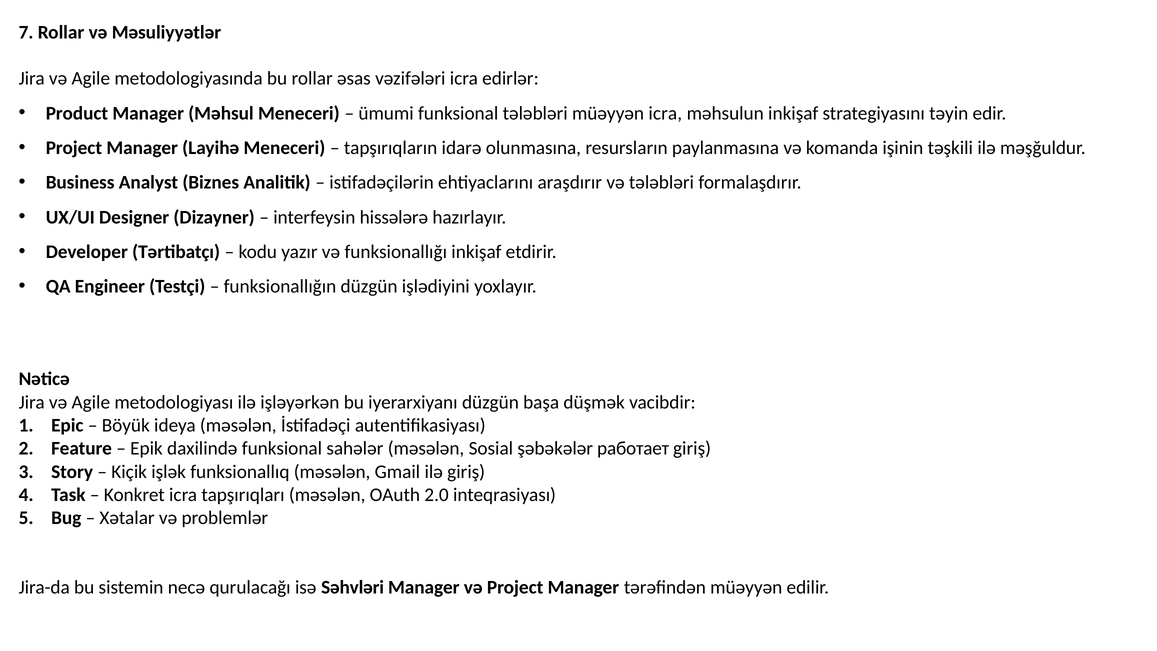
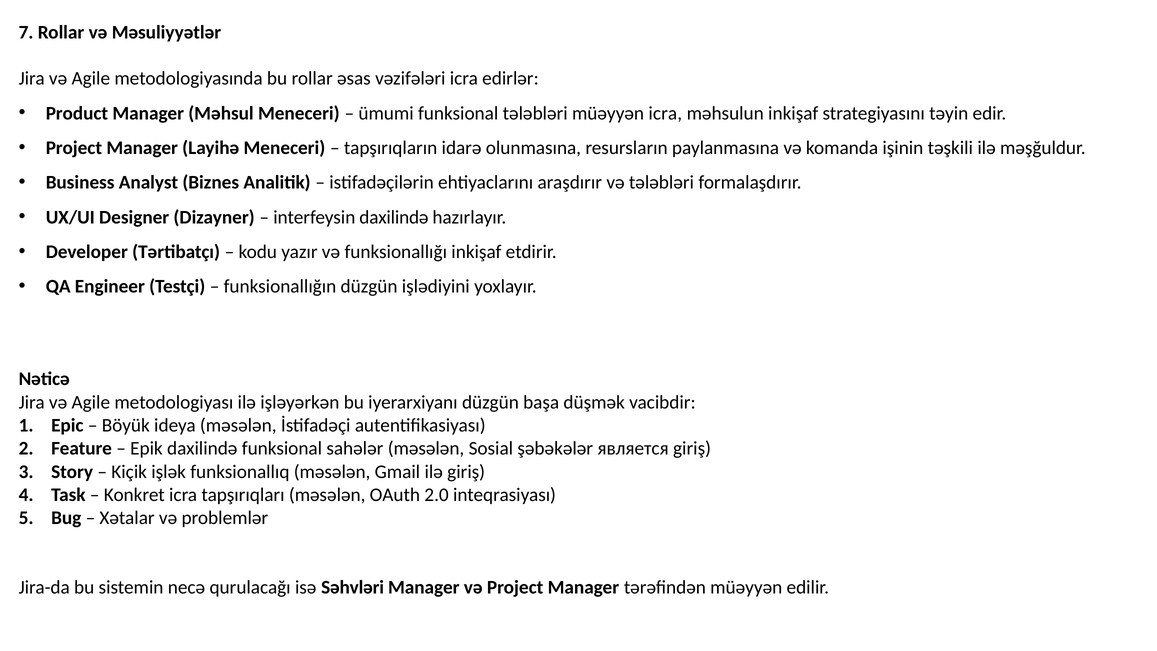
interfeysin hissələrə: hissələrə -> daxilində (394, 217)
работает: работает -> является (633, 448)
